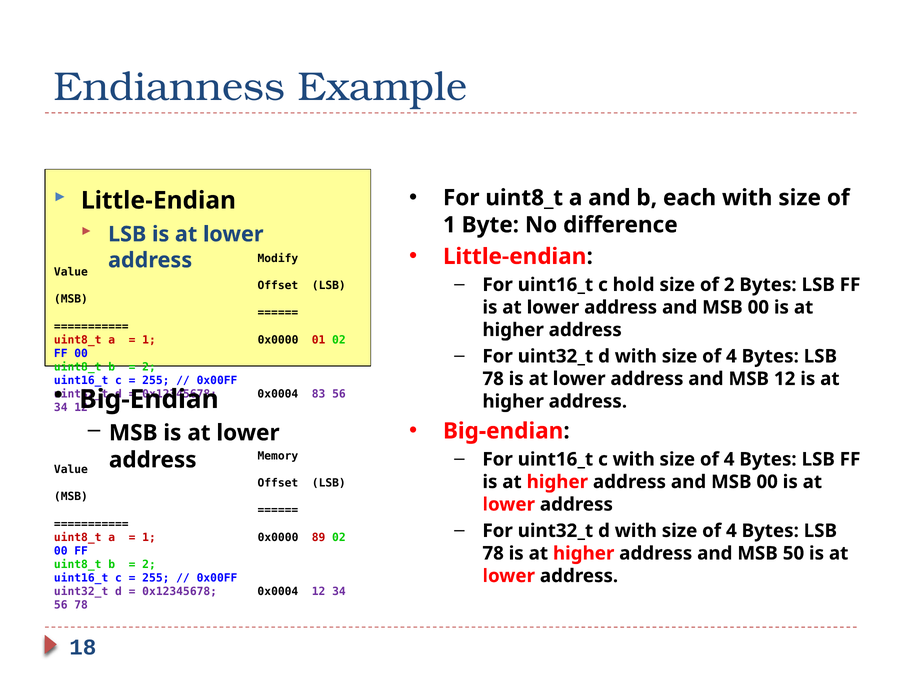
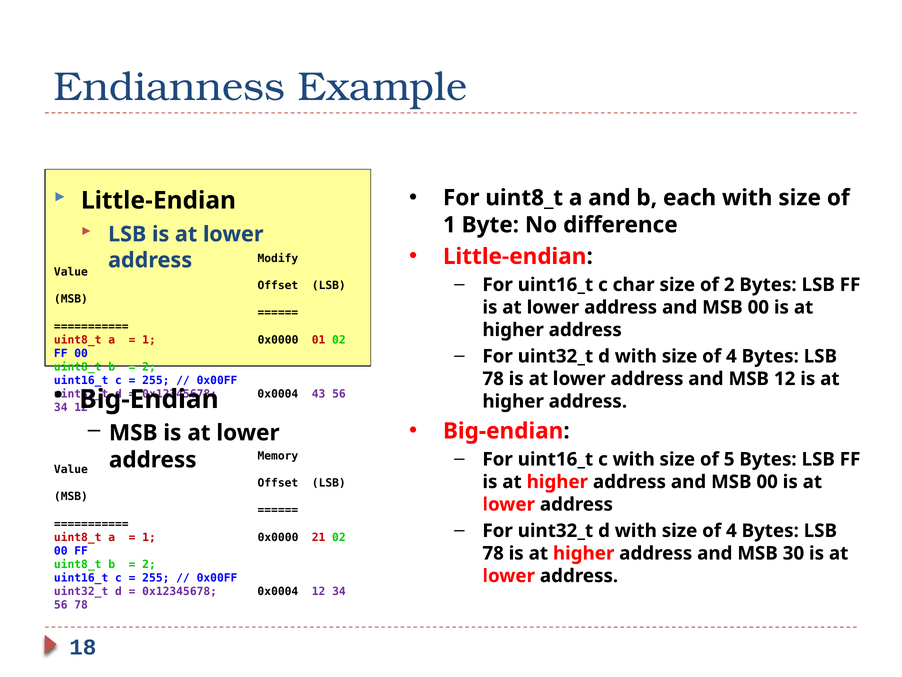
hold: hold -> char (634, 285)
83: 83 -> 43 (319, 394)
4: 4 -> 5 (729, 459)
89: 89 -> 21 (319, 537)
50: 50 -> 30 (793, 553)
